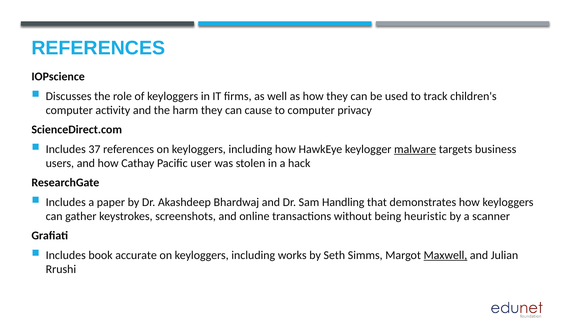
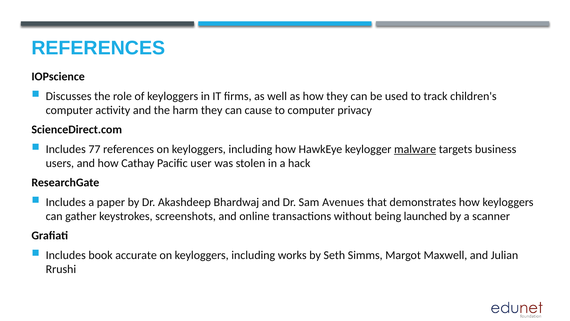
37: 37 -> 77 (94, 149)
Handling: Handling -> Avenues (343, 202)
heuristic: heuristic -> launched (425, 216)
Maxwell underline: present -> none (445, 255)
